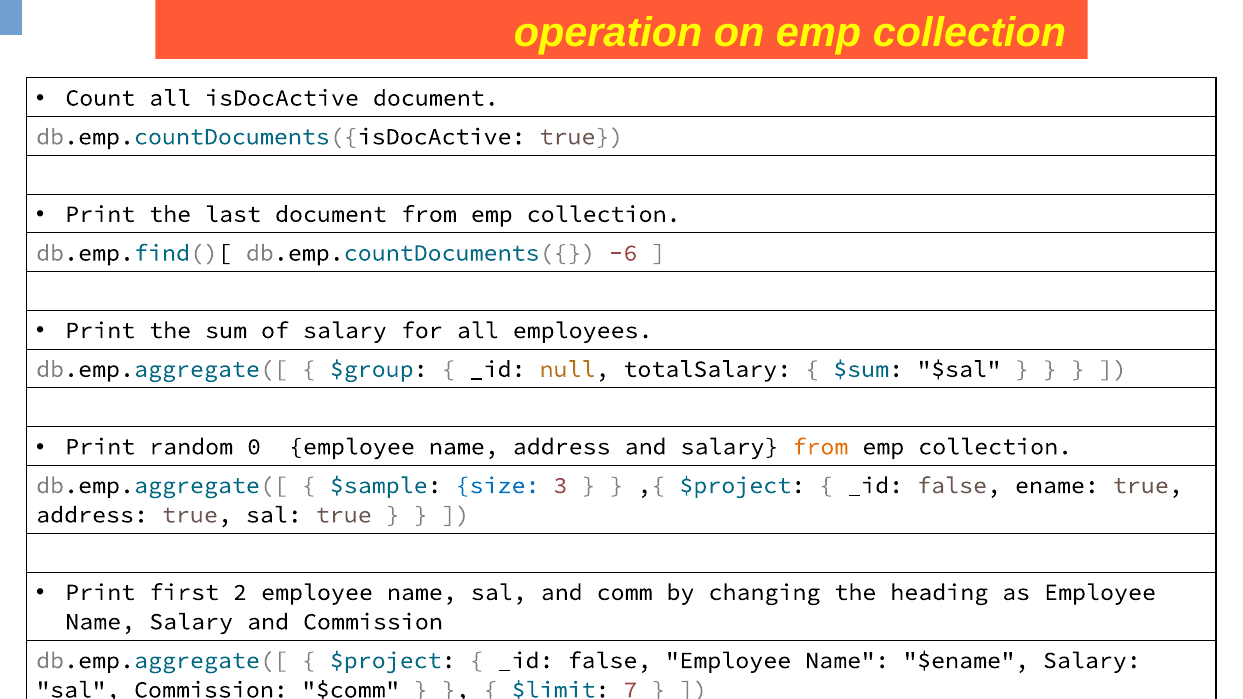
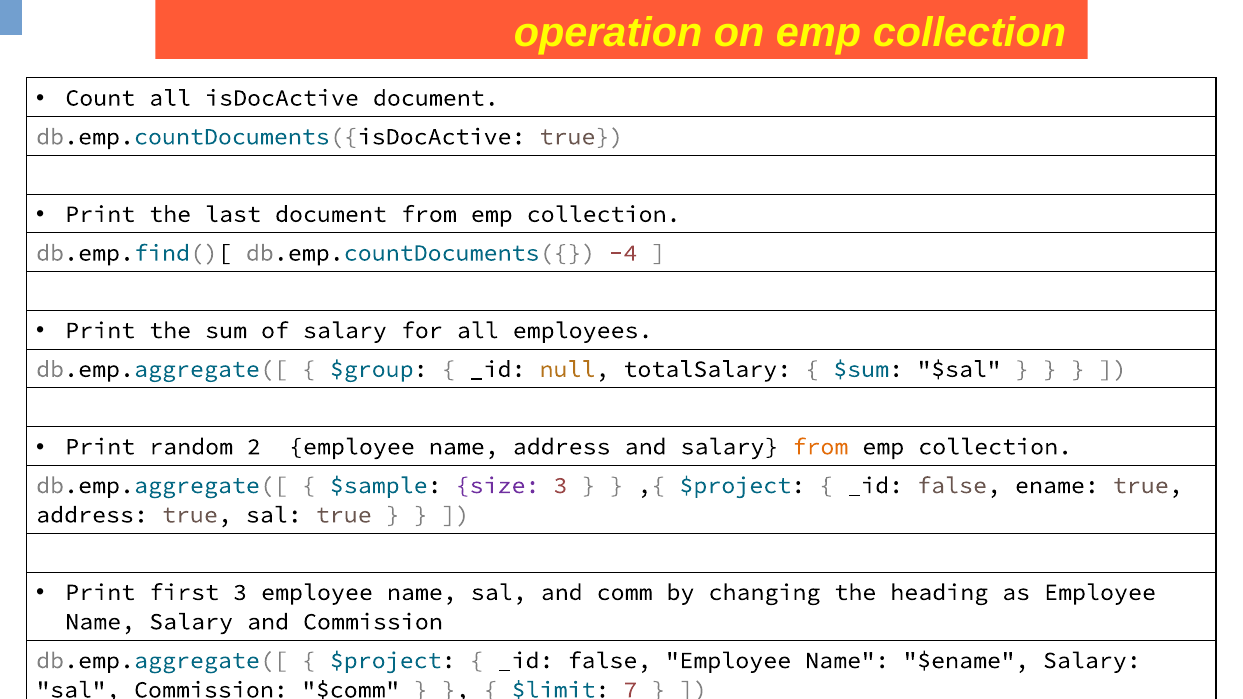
-6: -6 -> -4 (623, 253)
0: 0 -> 2 (254, 447)
size colour: blue -> purple (498, 486)
first 2: 2 -> 3 (240, 592)
